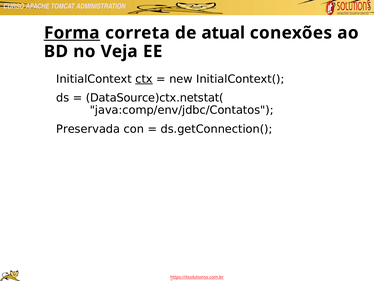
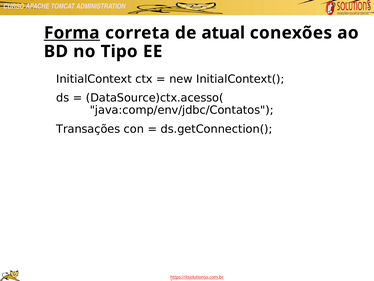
Veja: Veja -> Tipo (119, 51)
ctx underline: present -> none (144, 79)
DataSource)ctx.netstat(: DataSource)ctx.netstat( -> DataSource)ctx.acesso( (155, 98)
Preservada: Preservada -> Transações (88, 129)
